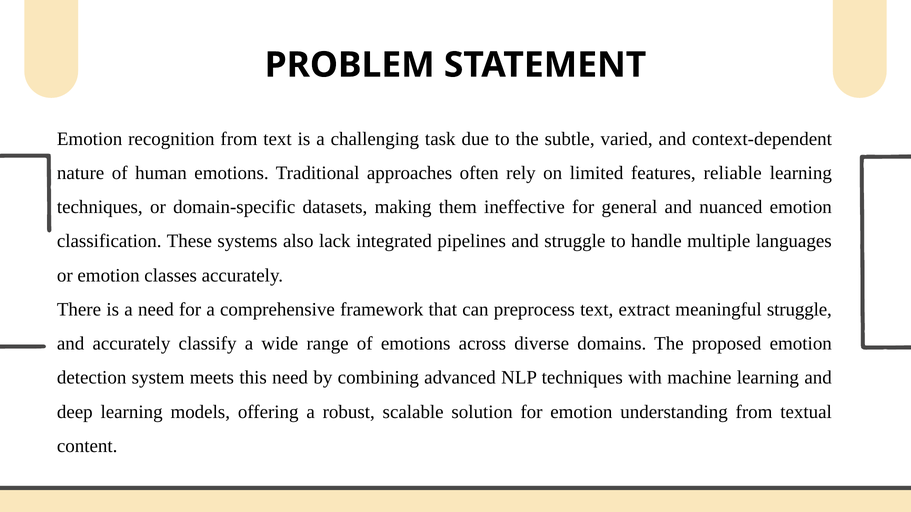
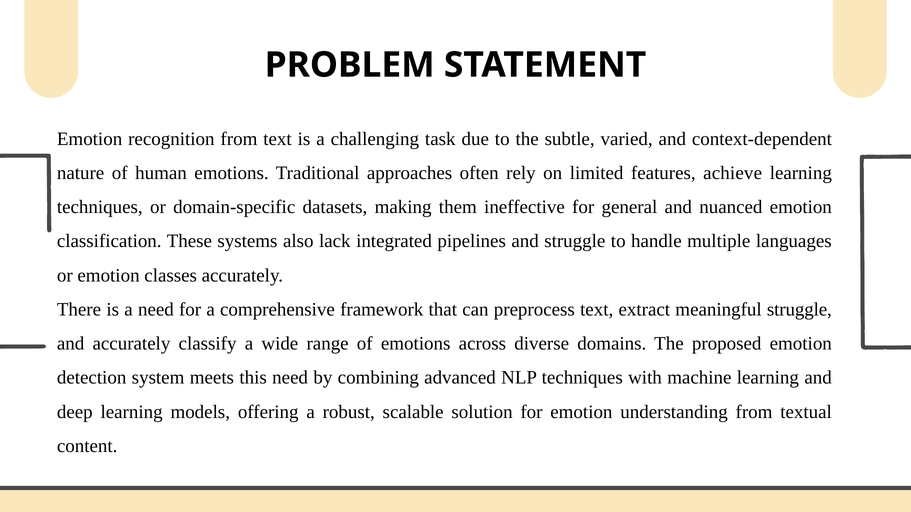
reliable: reliable -> achieve (733, 173)
